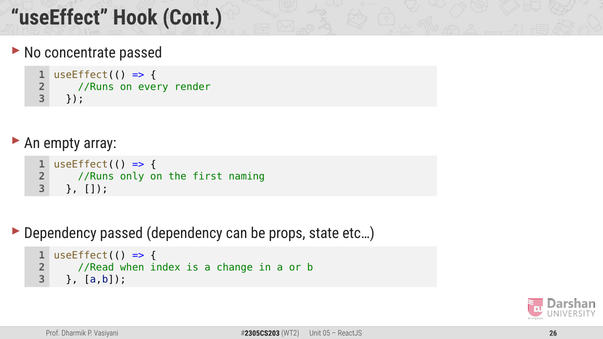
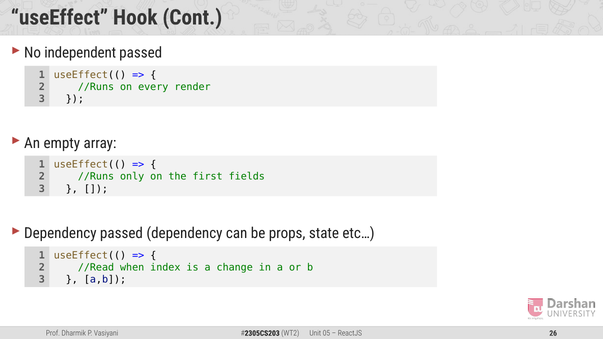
concentrate: concentrate -> independent (80, 53)
naming: naming -> fields (247, 177)
